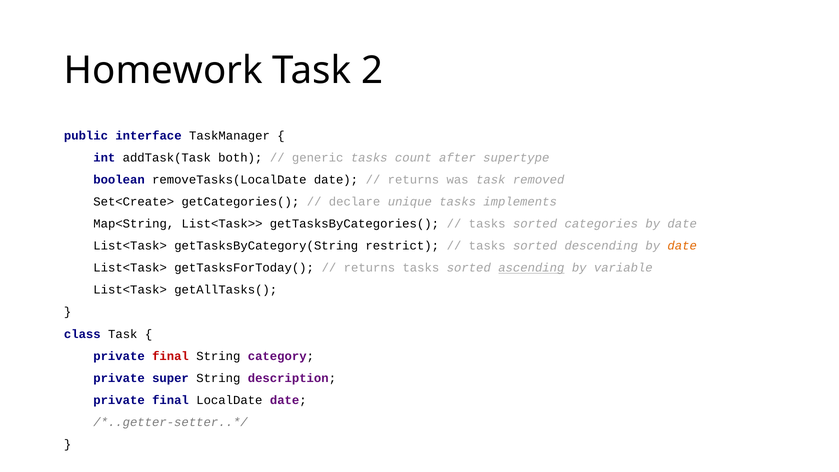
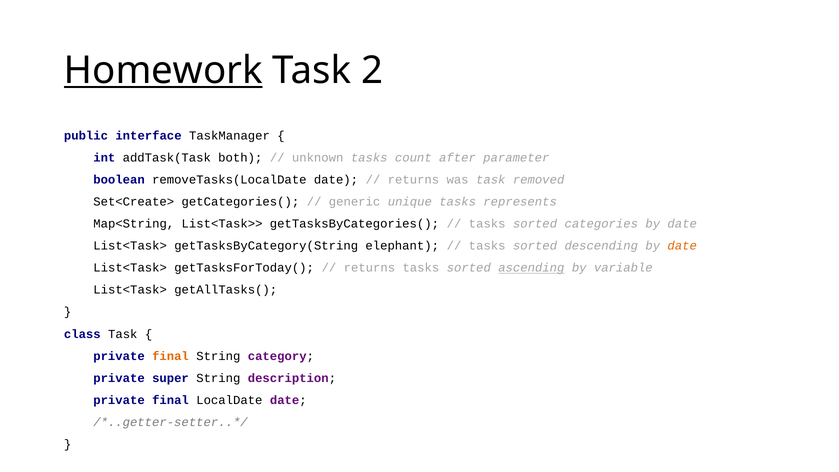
Homework underline: none -> present (163, 70)
generic: generic -> unknown (318, 158)
supertype: supertype -> parameter (516, 158)
declare: declare -> generic (355, 202)
implements: implements -> represents (520, 202)
restrict: restrict -> elephant (402, 246)
final colour: red -> orange (171, 356)
